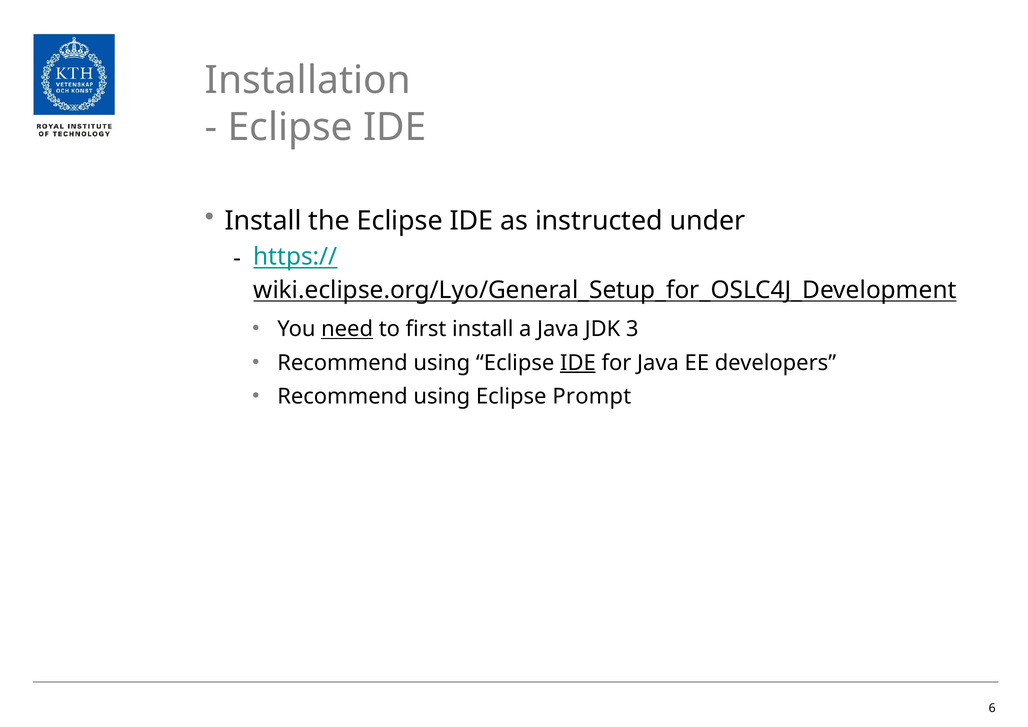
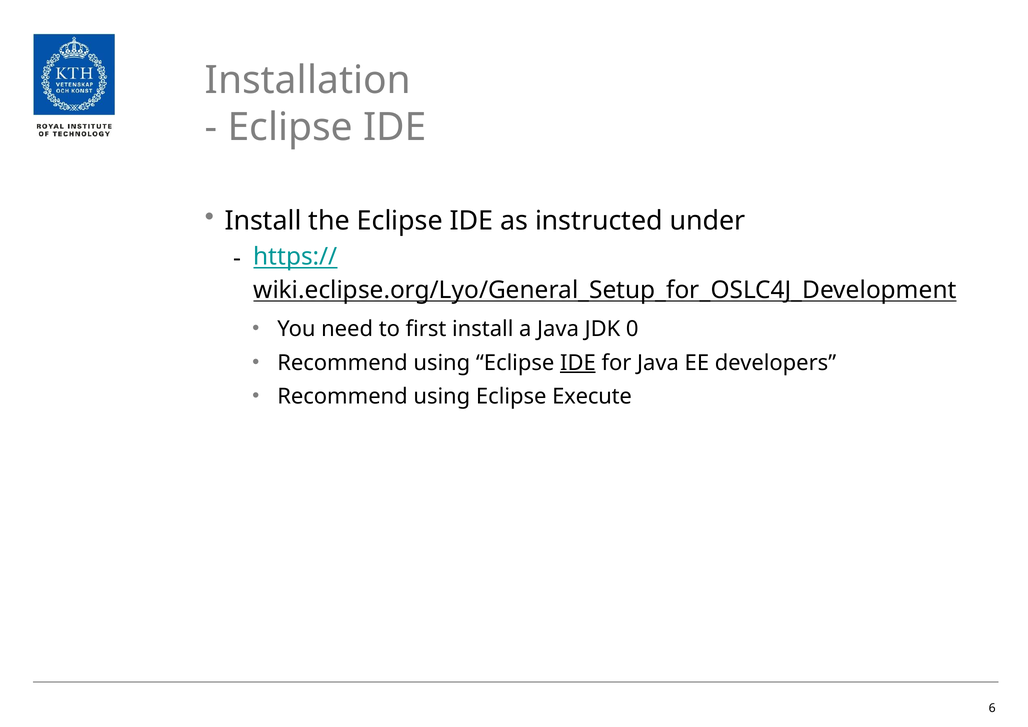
need underline: present -> none (347, 329)
3: 3 -> 0 (632, 329)
Prompt: Prompt -> Execute (592, 396)
